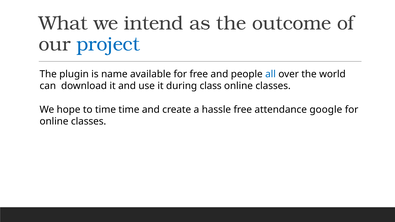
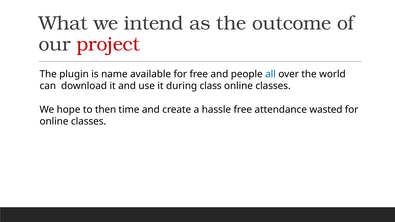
project colour: blue -> red (108, 44)
to time: time -> then (106, 110)
google: google -> wasted (326, 110)
